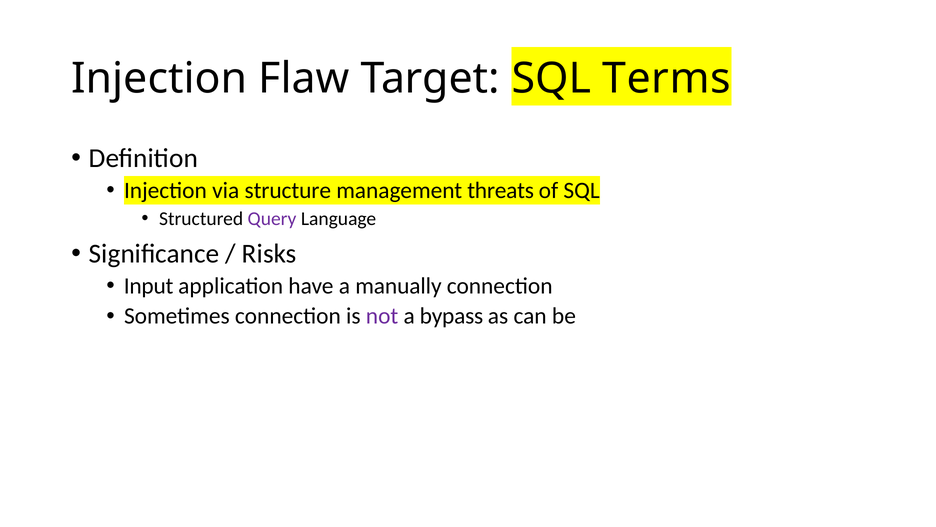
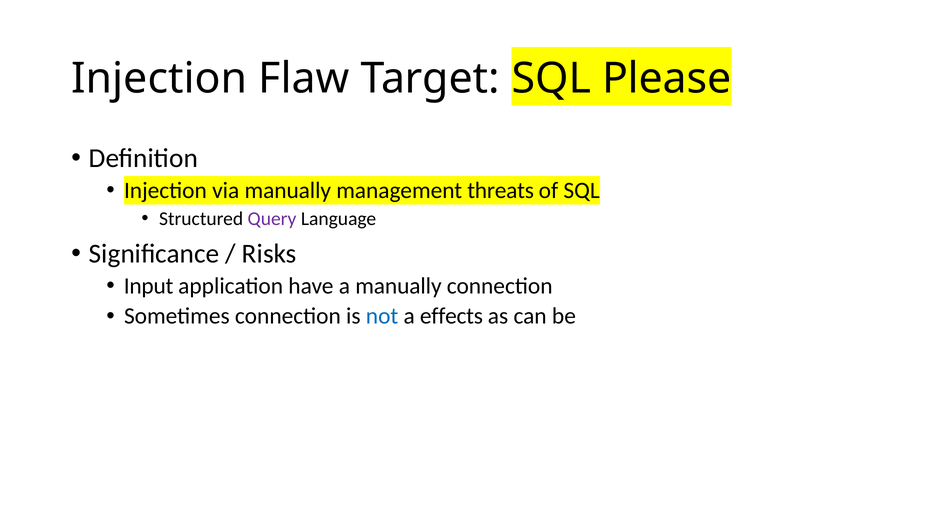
Terms: Terms -> Please (667, 79)
via structure: structure -> manually (288, 191)
not colour: purple -> blue (382, 316)
bypass: bypass -> effects (451, 316)
